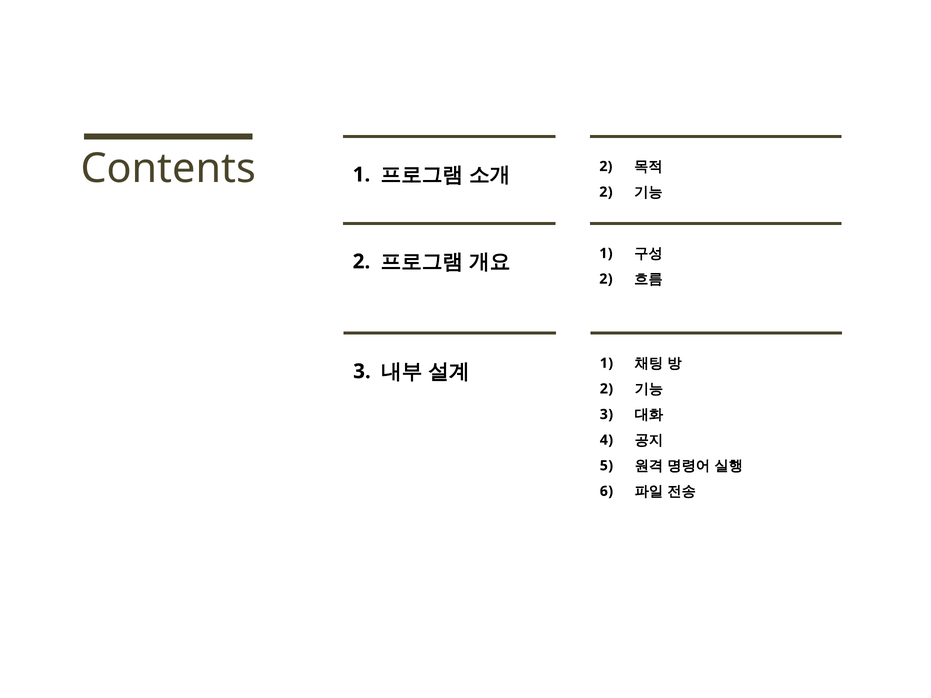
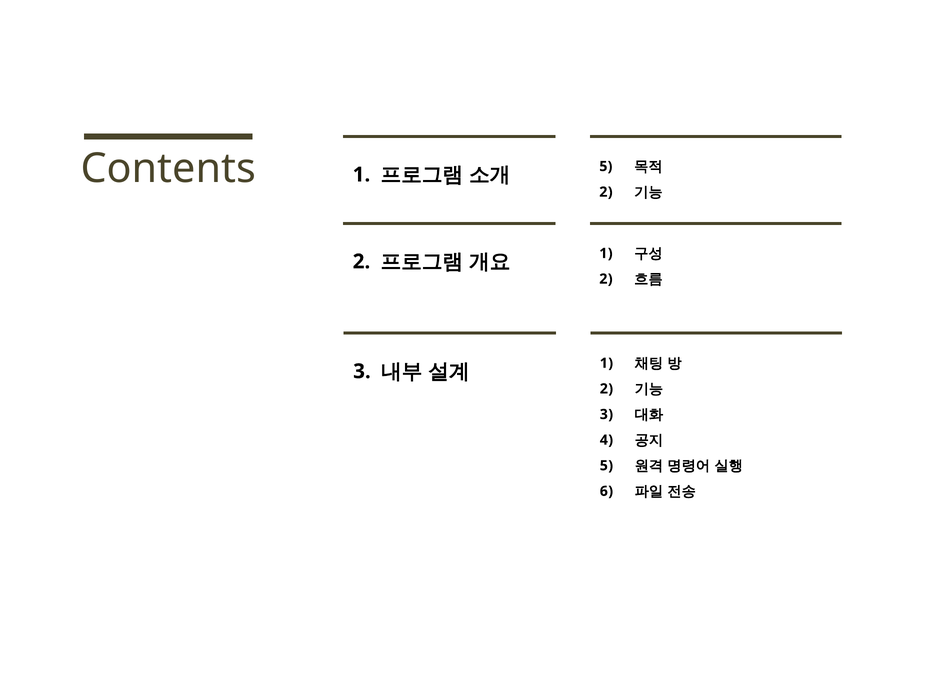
2: 2 -> 5 (606, 166)
